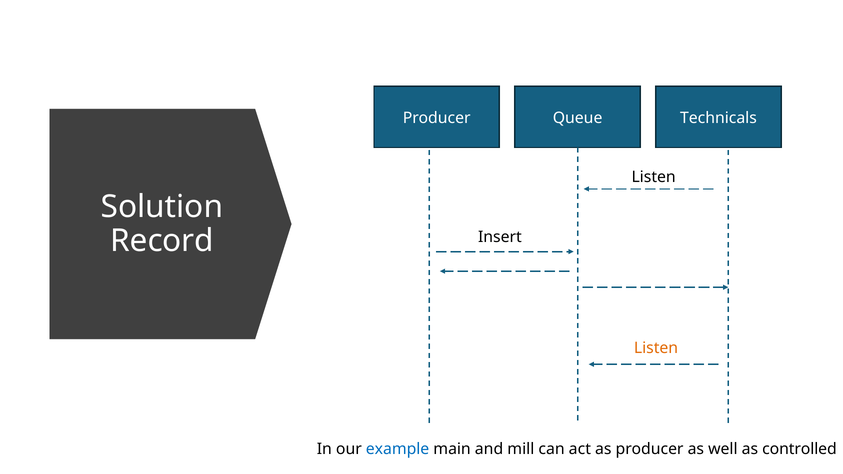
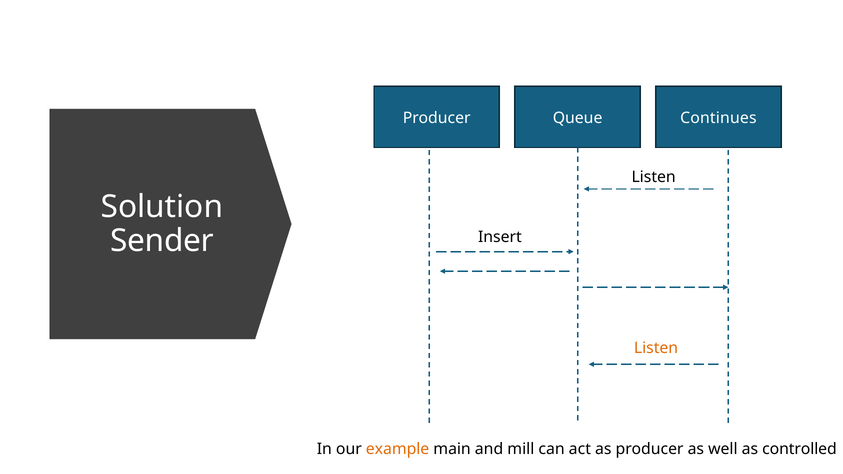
Technicals: Technicals -> Continues (718, 118)
Record: Record -> Sender (162, 241)
example colour: blue -> orange (398, 449)
